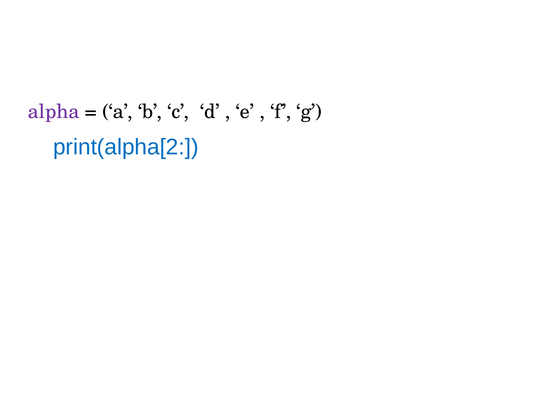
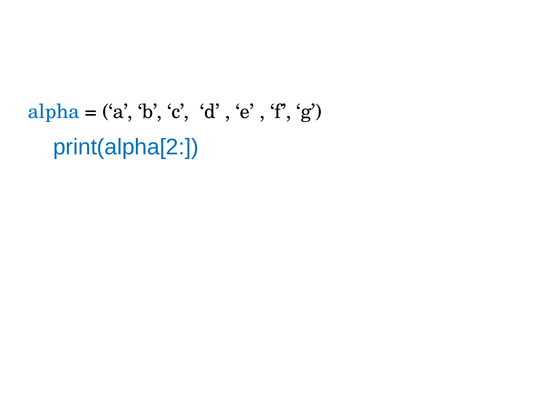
alpha colour: purple -> blue (54, 112)
